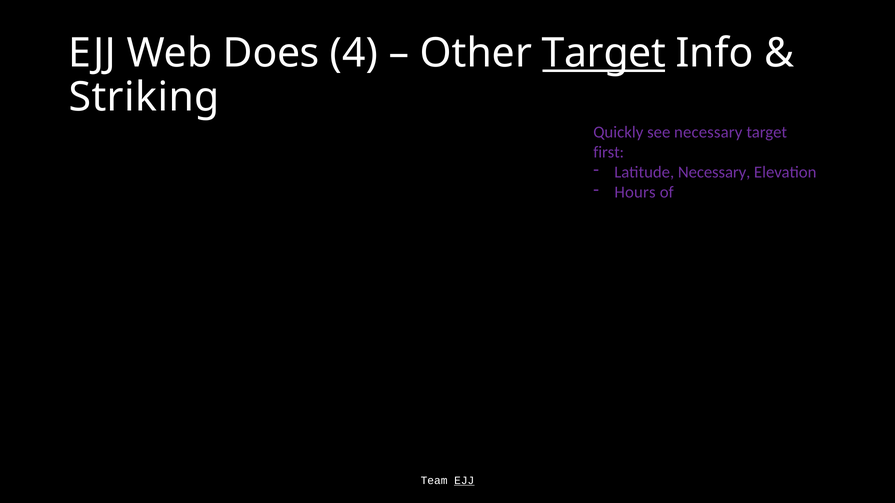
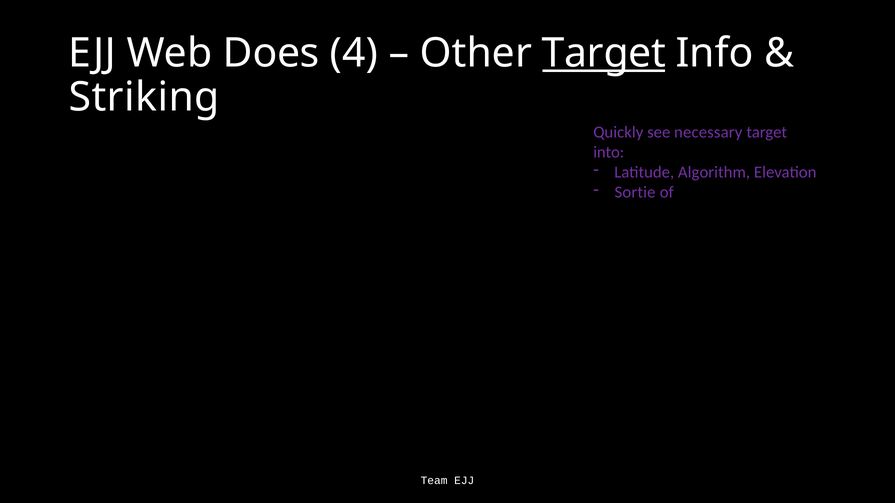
first: first -> into (609, 152)
Latitude Necessary: Necessary -> Algorithm (714, 172)
Hours: Hours -> Sortie (635, 193)
EJJ underline: present -> none (464, 481)
